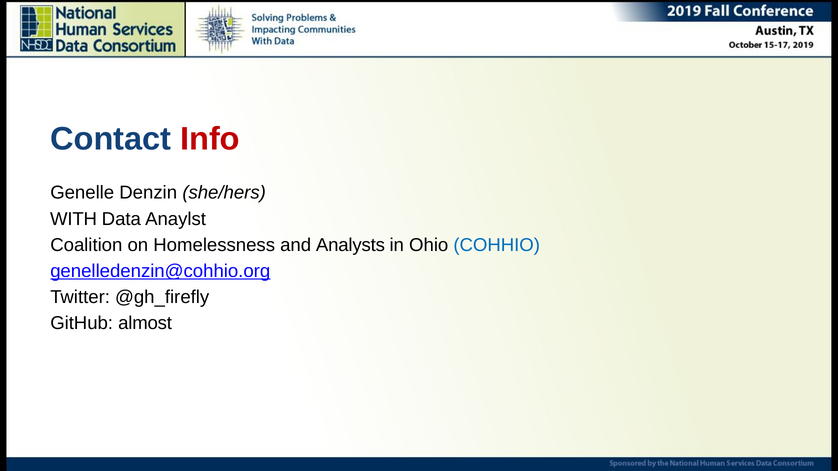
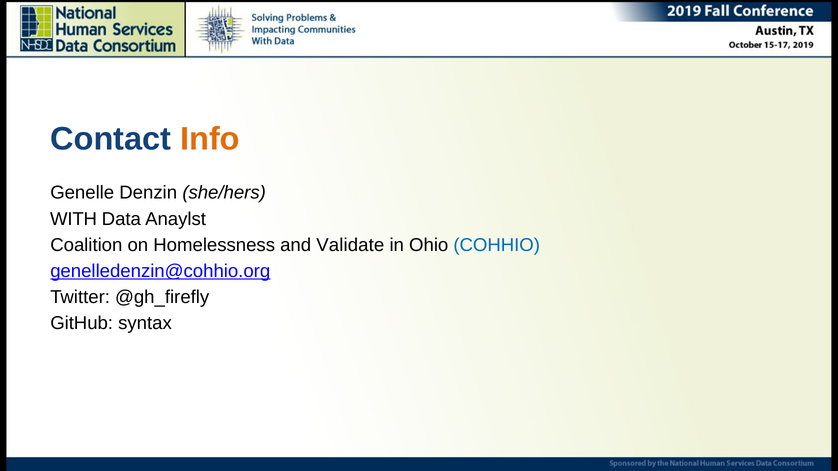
Info colour: red -> orange (210, 139)
Analysts: Analysts -> Validate (350, 245)
almost: almost -> syntax (145, 323)
